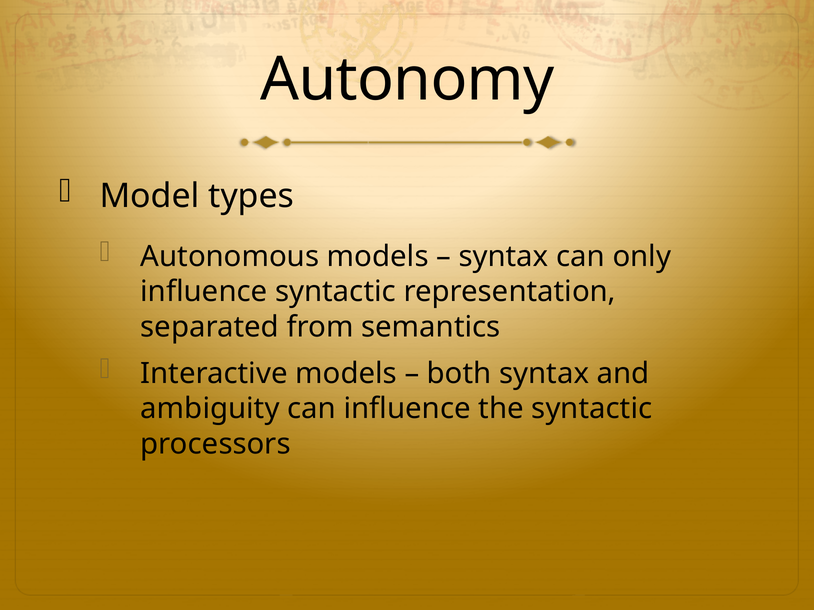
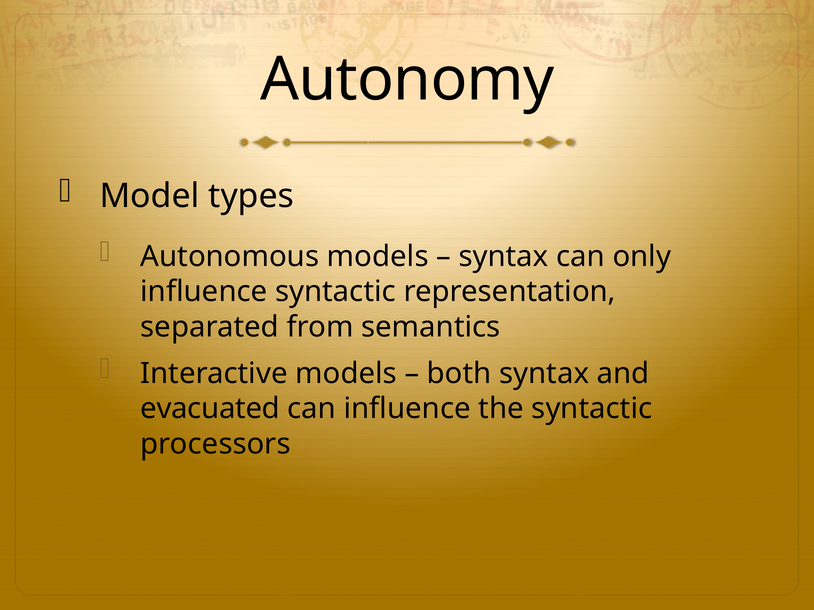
ambiguity: ambiguity -> evacuated (210, 409)
